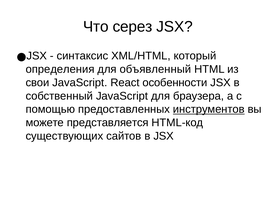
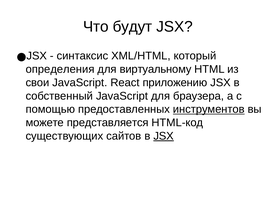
серез: серез -> будут (132, 27)
объявленный: объявленный -> виртуальному (156, 69)
особенности: особенности -> приложению (175, 83)
JSX underline: none -> present (164, 136)
